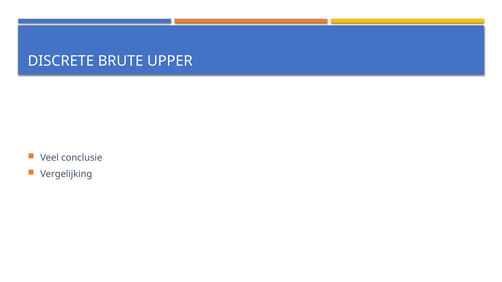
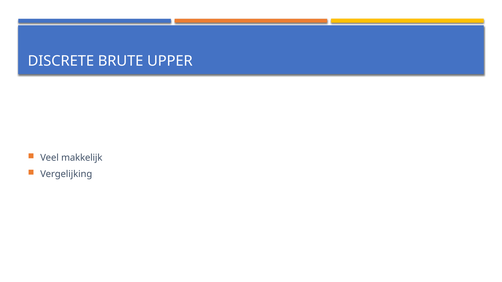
conclusie: conclusie -> makkelijk (82, 158)
